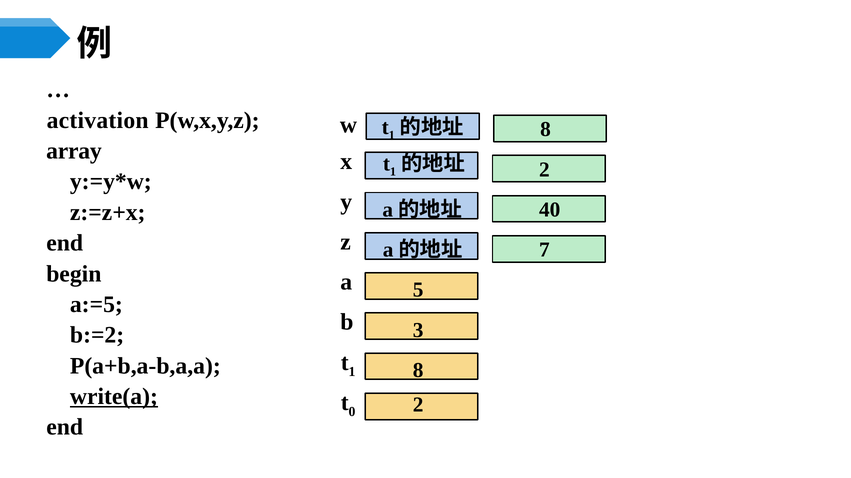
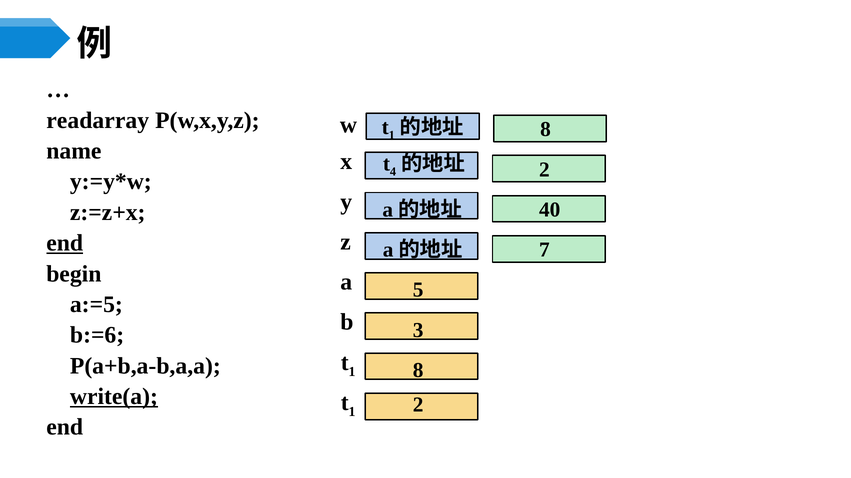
activation: activation -> readarray (98, 121)
array: array -> name (74, 151)
1: 1 -> 4 (393, 172)
end underline: none -> present (65, 243)
b:=2: b:=2 -> b:=6 (97, 336)
0: 0 -> 1 (352, 412)
